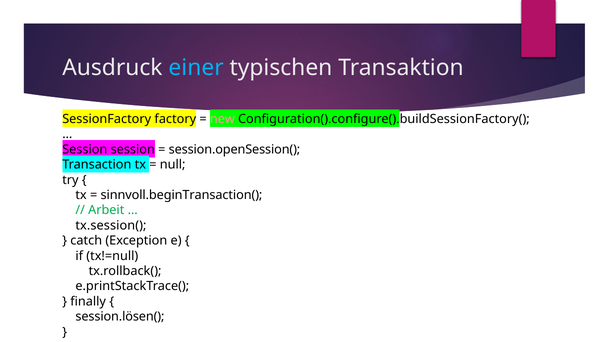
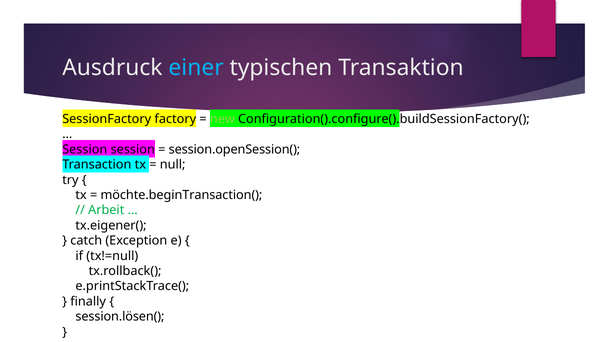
new colour: pink -> light green (222, 119)
sinnvoll.beginTransaction(: sinnvoll.beginTransaction( -> möchte.beginTransaction( (181, 195)
tx.session(: tx.session( -> tx.eigener( (111, 226)
